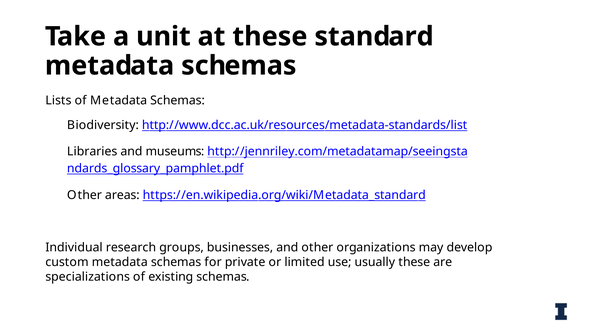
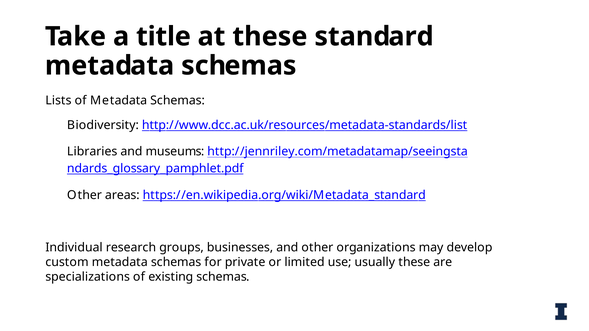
unit: unit -> title (163, 37)
